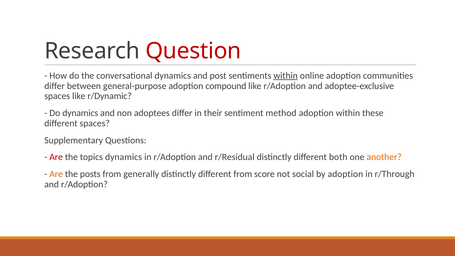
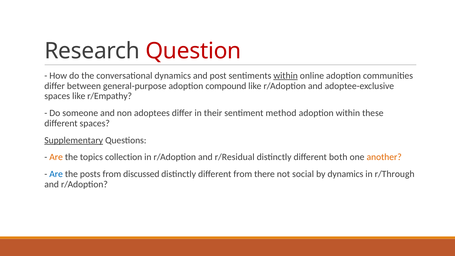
r/Dynamic: r/Dynamic -> r/Empathy (110, 96)
Do dynamics: dynamics -> someone (80, 113)
Supplementary underline: none -> present (74, 140)
Are colour: red -> orange (56, 157)
topics dynamics: dynamics -> collection (124, 157)
Are colour: orange -> blue (56, 174)
generally: generally -> discussed (141, 174)
score: score -> there (265, 174)
by adoption: adoption -> dynamics (345, 174)
